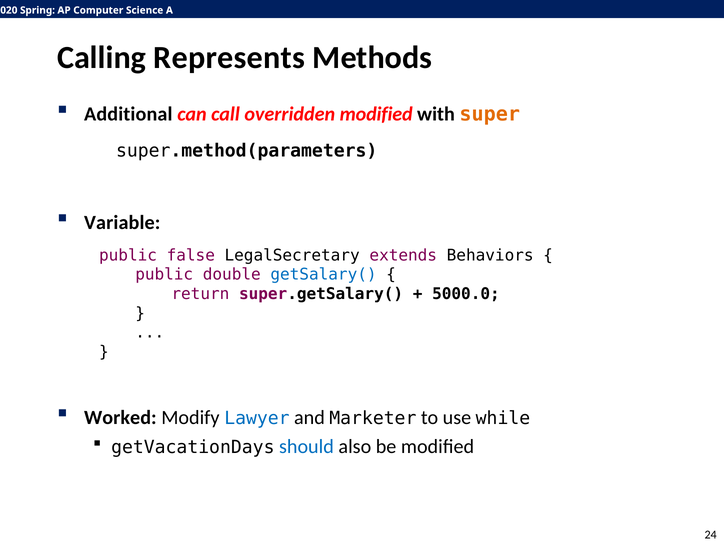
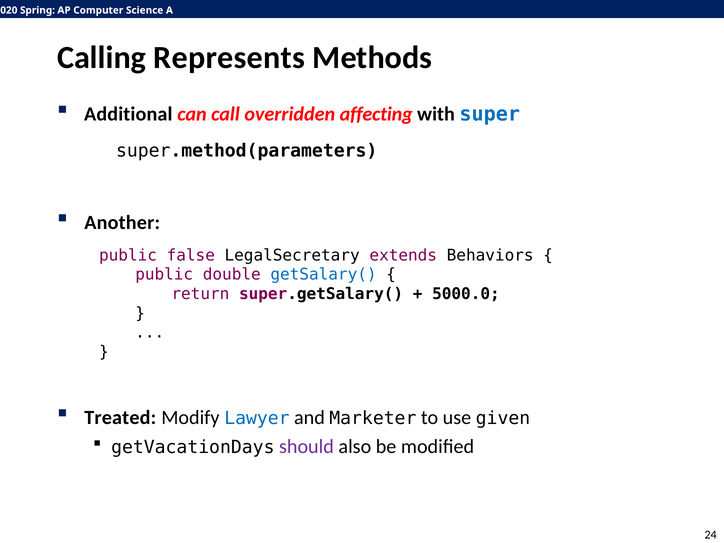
overridden modified: modified -> affecting (376, 114)
super colour: orange -> blue (490, 114)
Variable: Variable -> Another (122, 223)
Worked: Worked -> Treated (120, 418)
while: while -> given (503, 418)
should colour: blue -> purple (306, 447)
